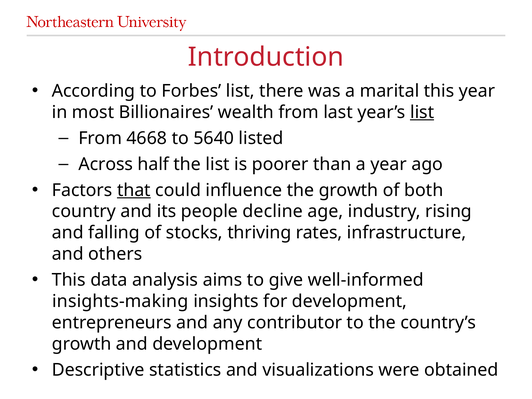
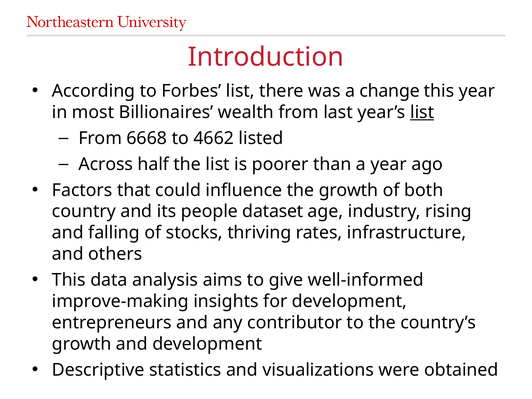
marital: marital -> change (390, 91)
4668: 4668 -> 6668 (147, 138)
5640: 5640 -> 4662 (214, 138)
that underline: present -> none (134, 190)
decline: decline -> dataset (273, 211)
insights-making: insights-making -> improve-making (120, 301)
